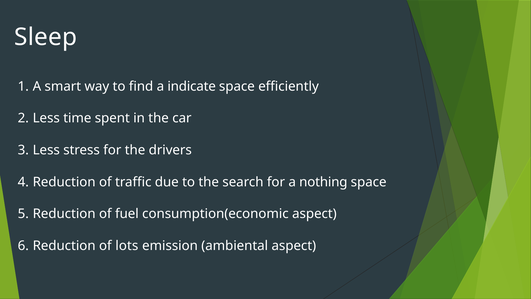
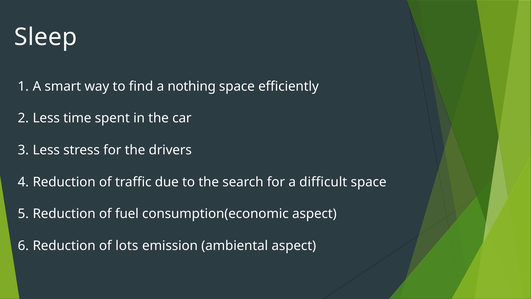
indicate: indicate -> nothing (192, 86)
nothing: nothing -> difficult (323, 182)
